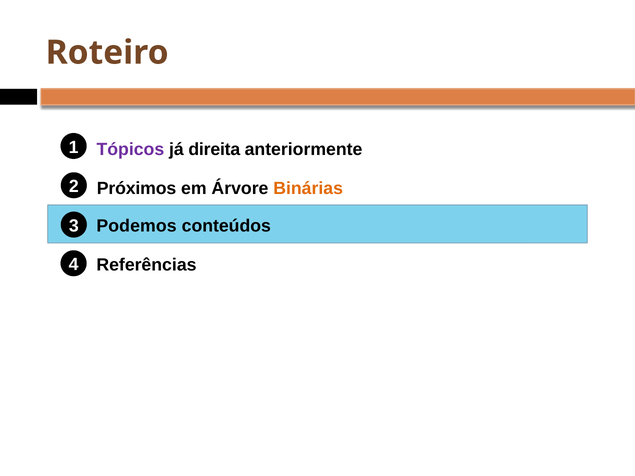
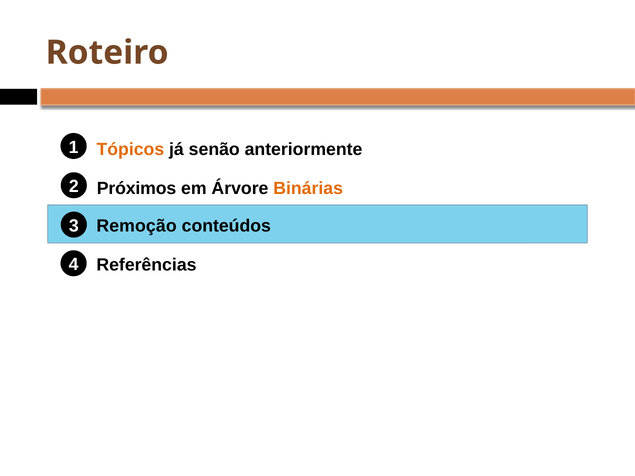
Tópicos colour: purple -> orange (130, 149)
direita: direita -> senão (214, 149)
Podemos: Podemos -> Remoção (137, 226)
